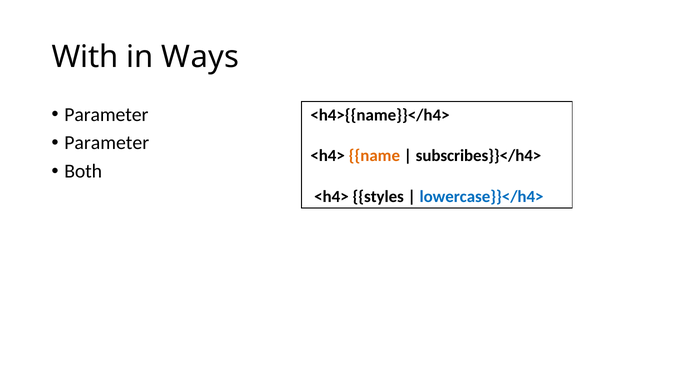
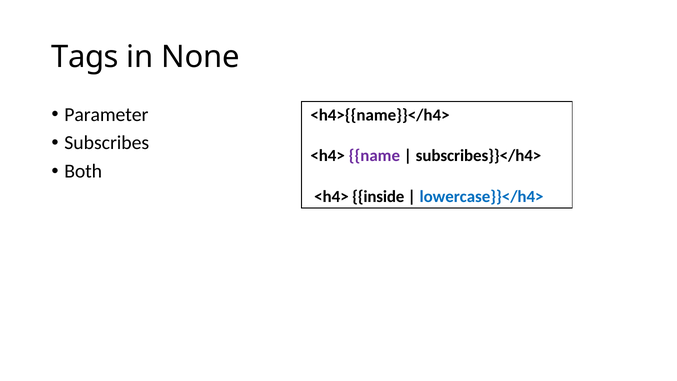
With: With -> Tags (85, 57)
Ways: Ways -> None (201, 57)
Parameter: Parameter -> Subscribes (107, 143)
name colour: orange -> purple (374, 156)
styles: styles -> inside (378, 196)
